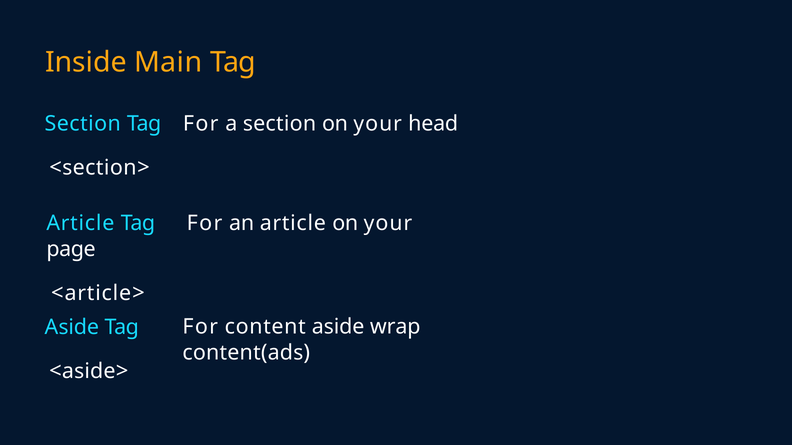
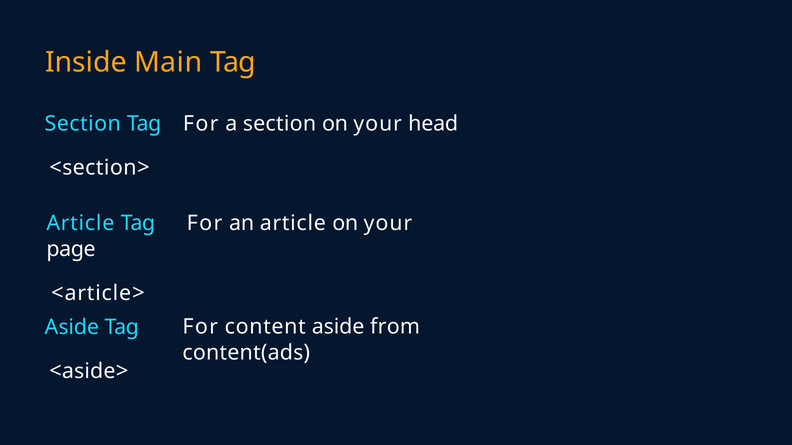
wrap: wrap -> from (395, 327)
